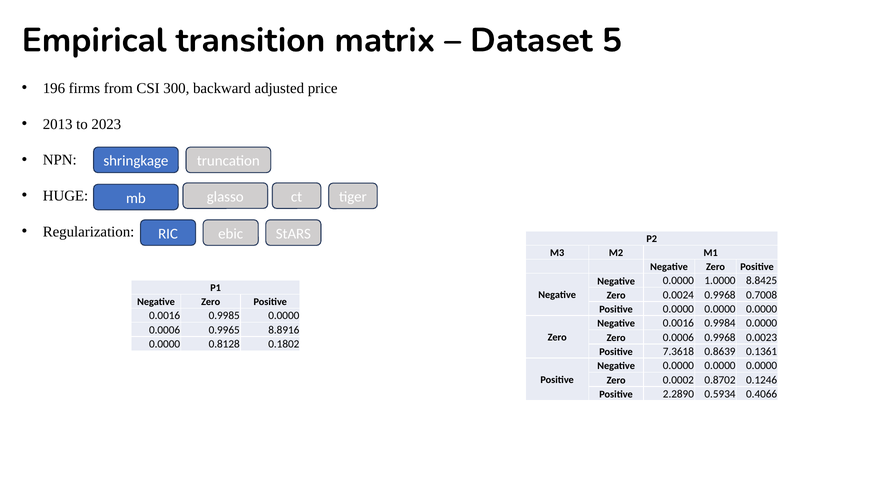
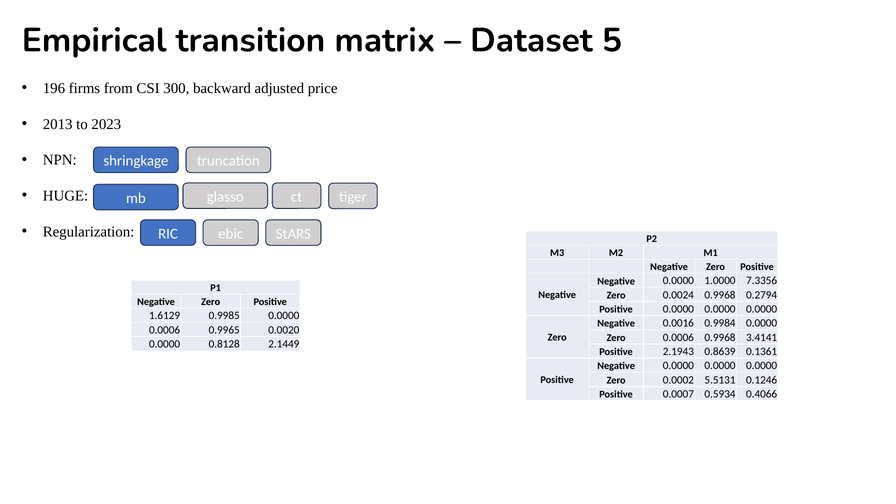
8.8425: 8.8425 -> 7.3356 (762, 281)
0.7008: 0.7008 -> 0.2794 (762, 295)
0.0016: 0.0016 -> 1.6129 (165, 316)
8.8916: 8.8916 -> 0.0020 (284, 330)
0.0023: 0.0023 -> 3.4141 (762, 337)
0.1802: 0.1802 -> 2.1449 (284, 344)
7.3618: 7.3618 -> 2.1943 (678, 352)
0.8702: 0.8702 -> 5.5131 (720, 380)
2.2890: 2.2890 -> 0.0007 (678, 394)
